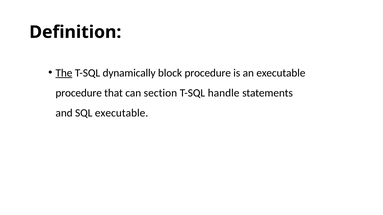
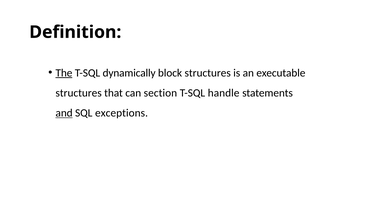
block procedure: procedure -> structures (208, 73)
procedure: procedure -> structures (79, 93)
and underline: none -> present (64, 113)
SQL executable: executable -> exceptions (122, 113)
